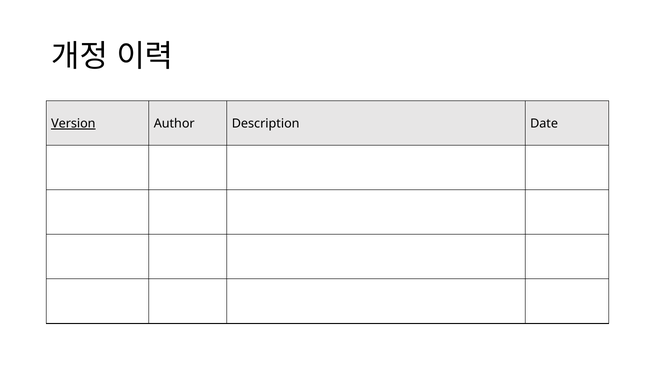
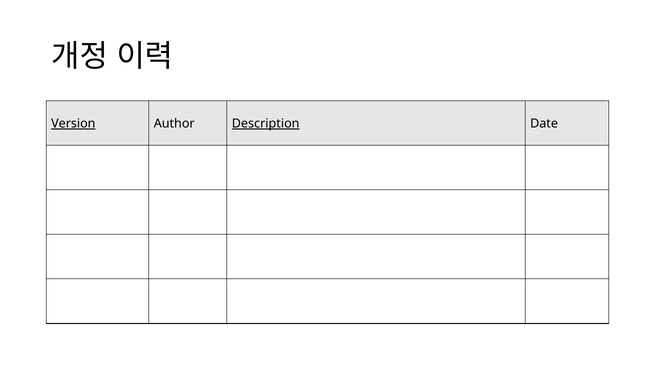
Description underline: none -> present (266, 124)
